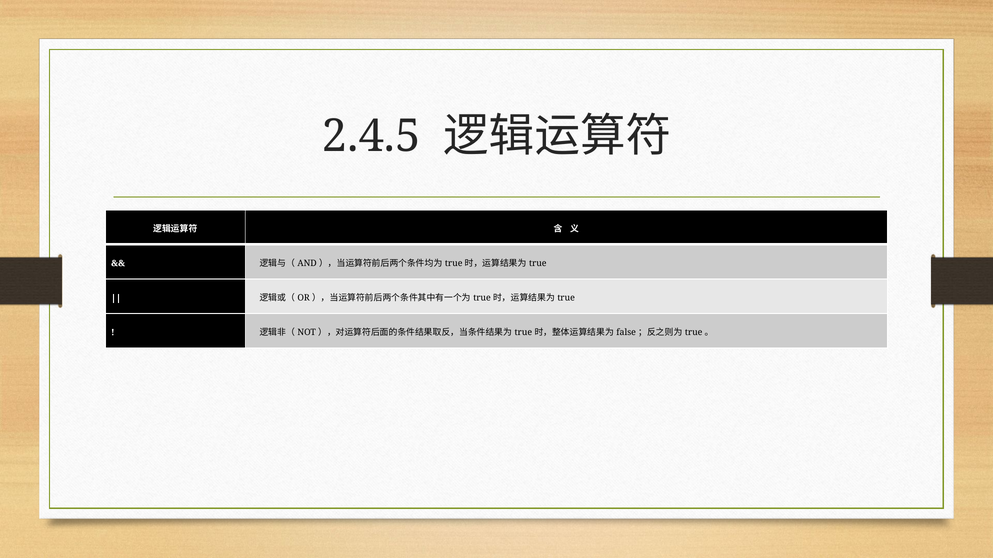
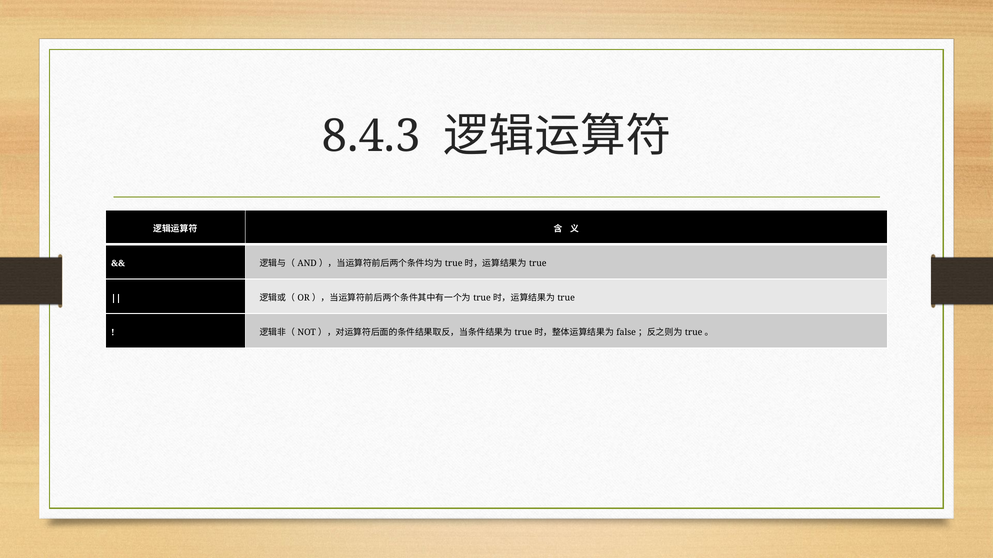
2.4.5: 2.4.5 -> 8.4.3 (371, 136)
